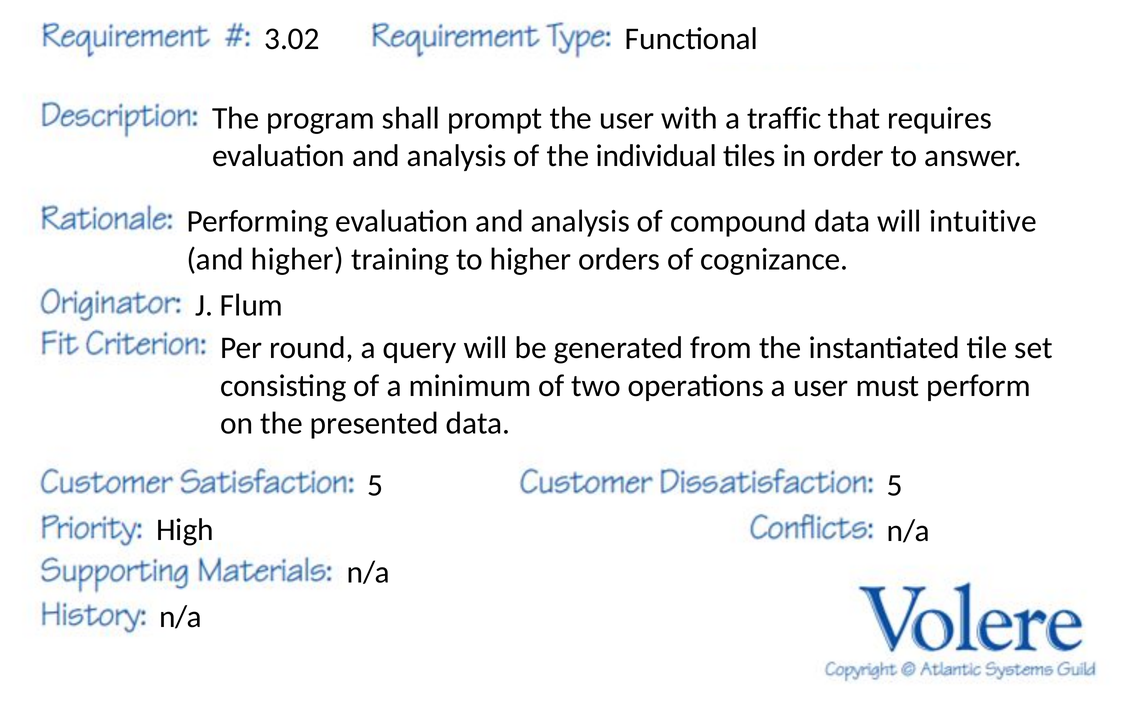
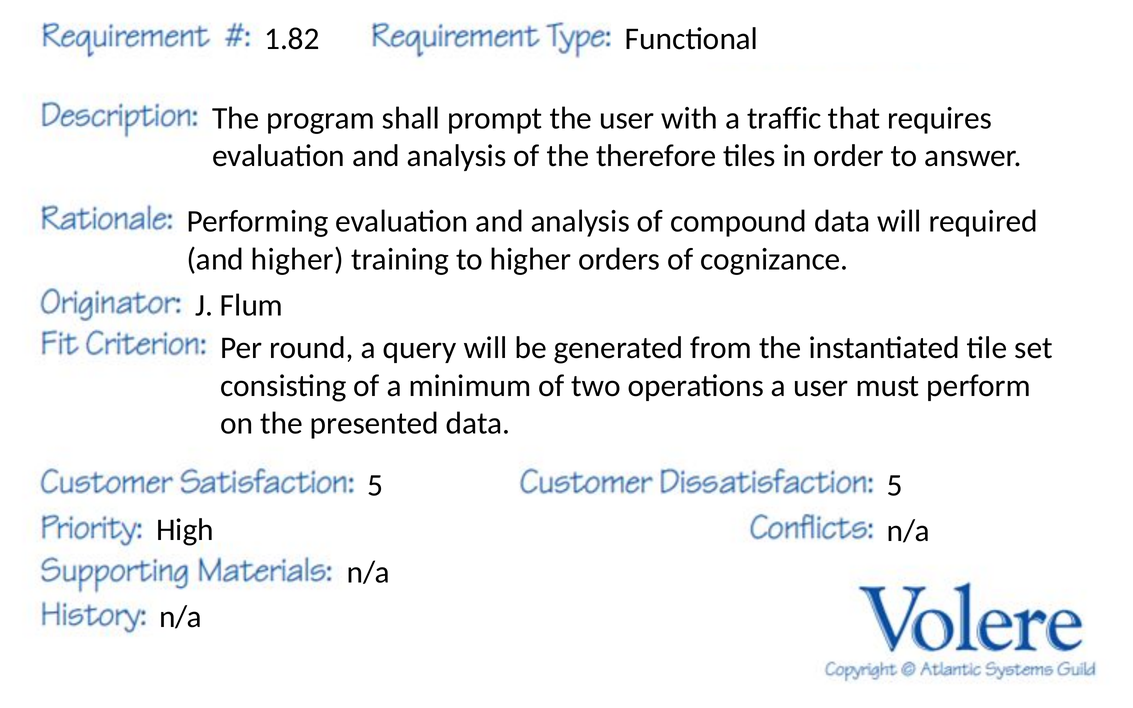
3.02: 3.02 -> 1.82 (292, 39)
individual: individual -> therefore (656, 156)
intuitive: intuitive -> required (983, 222)
